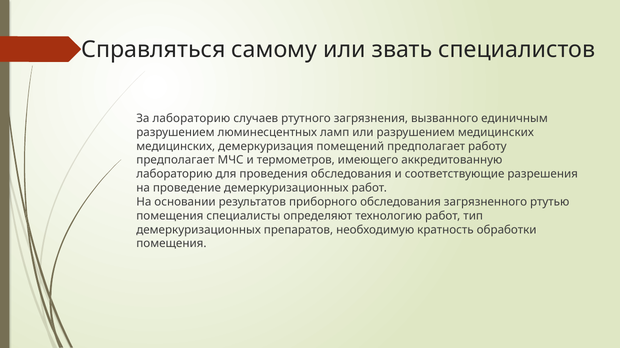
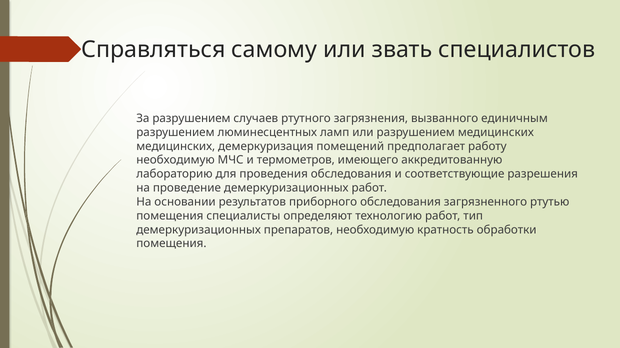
За лабораторию: лабораторию -> разрушением (191, 119)
предполагает: предполагает -> необходимую (176, 160)
